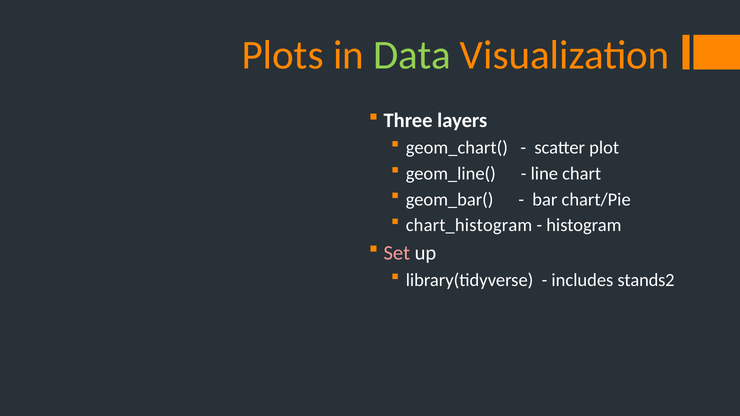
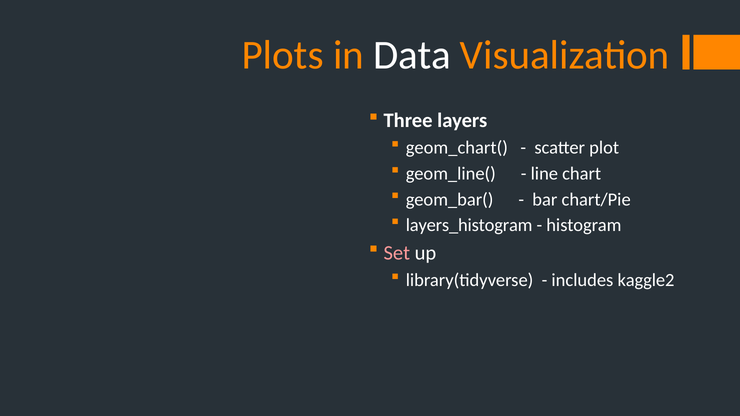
Data colour: light green -> white (412, 55)
chart_histogram: chart_histogram -> layers_histogram (469, 225)
stands2: stands2 -> kaggle2 (646, 280)
